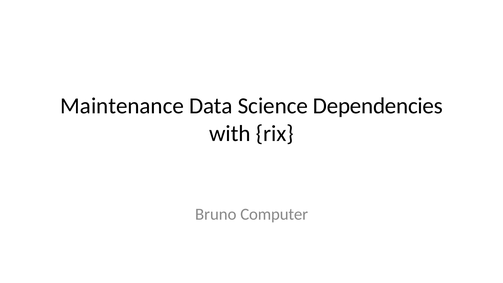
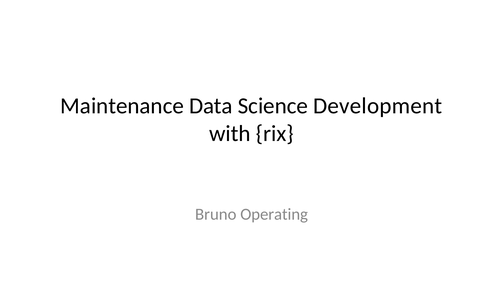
Dependencies: Dependencies -> Development (378, 106)
Computer: Computer -> Operating (274, 214)
